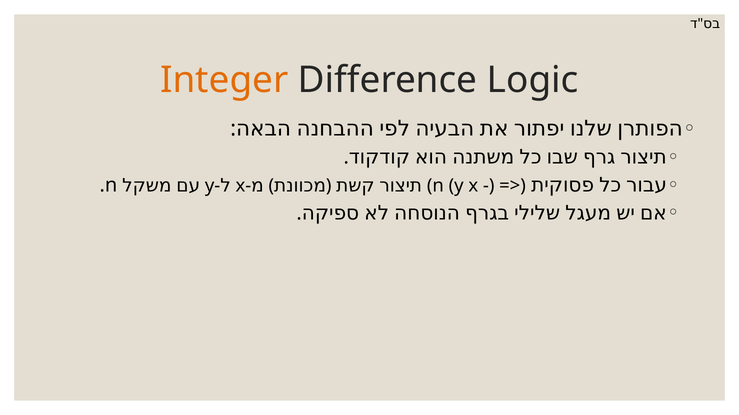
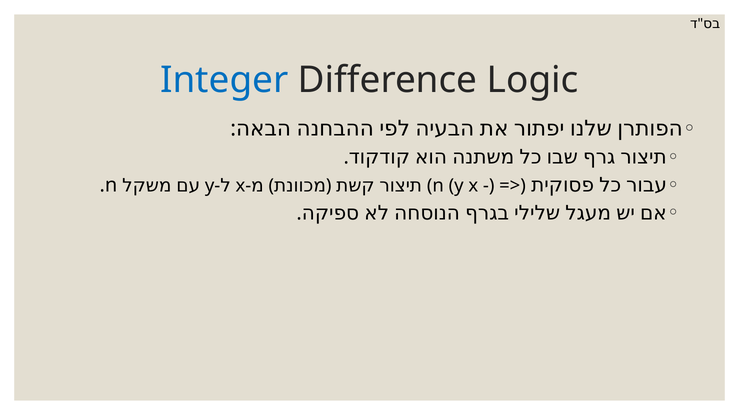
Integer colour: orange -> blue (224, 80)
